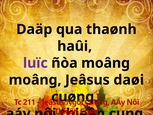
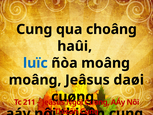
Daäp: Daäp -> Cung (34, 29)
thaønh: thaønh -> choâng (111, 29)
luïc colour: purple -> blue (35, 63)
